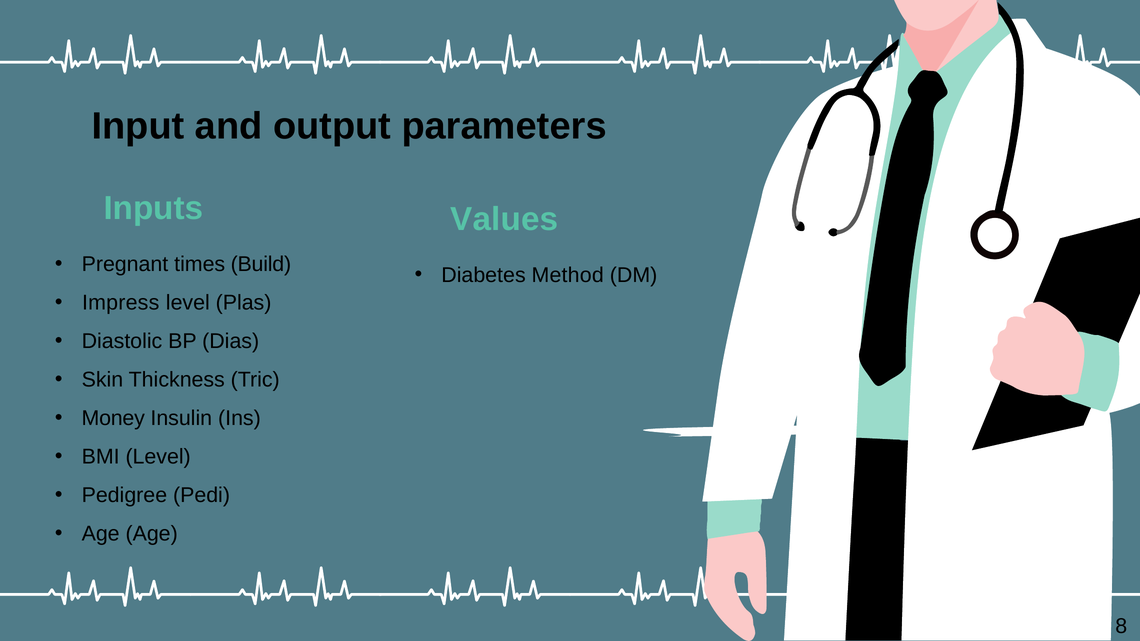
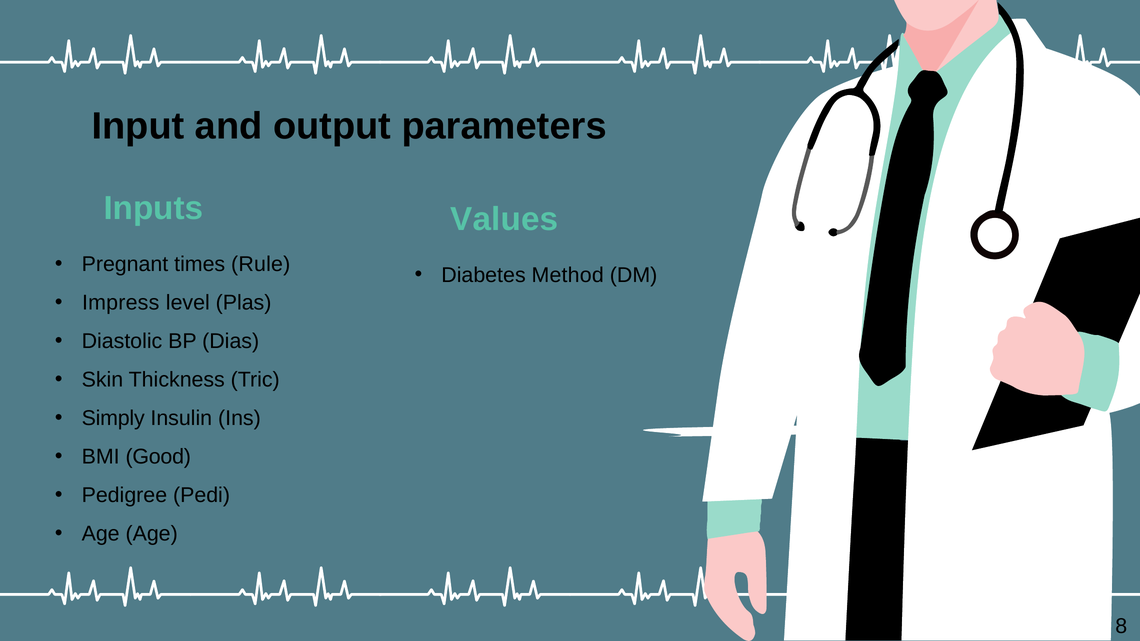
Build: Build -> Rule (261, 264)
Money: Money -> Simply (113, 418)
BMI Level: Level -> Good (158, 457)
